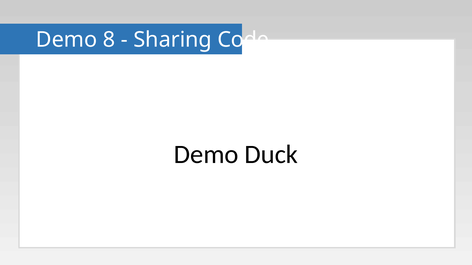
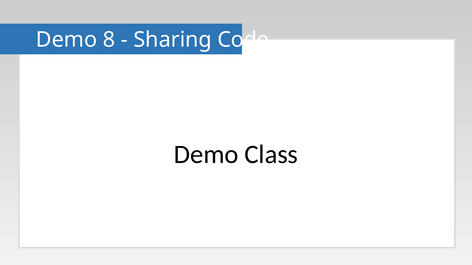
Duck: Duck -> Class (271, 155)
